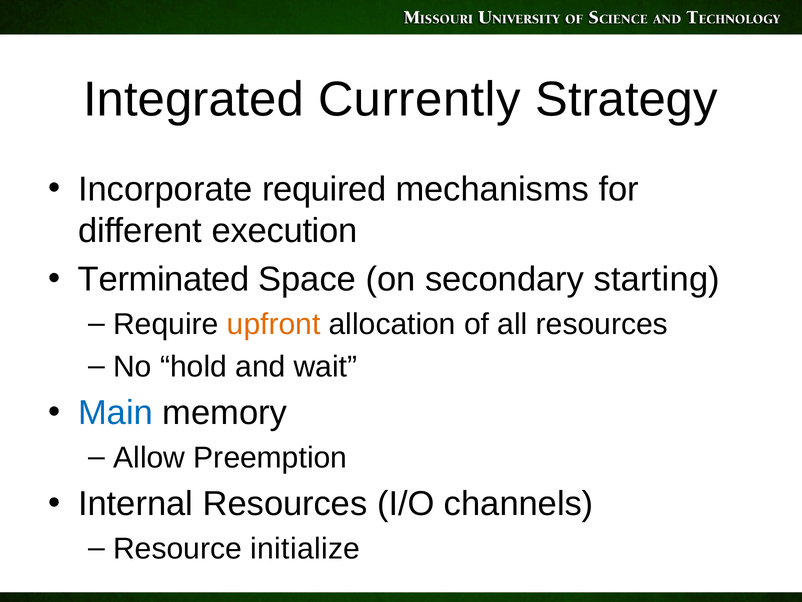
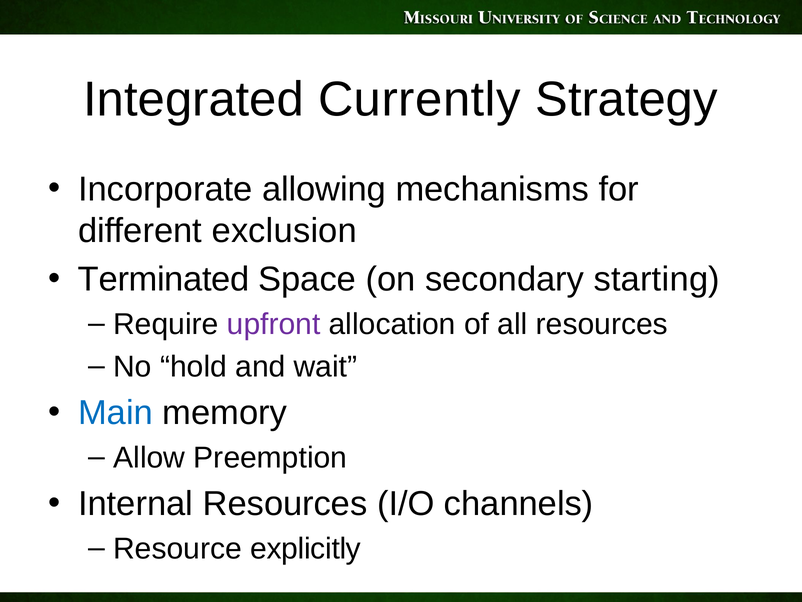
required: required -> allowing (324, 189)
execution: execution -> exclusion (284, 231)
upfront colour: orange -> purple (274, 324)
initialize: initialize -> explicitly (306, 548)
